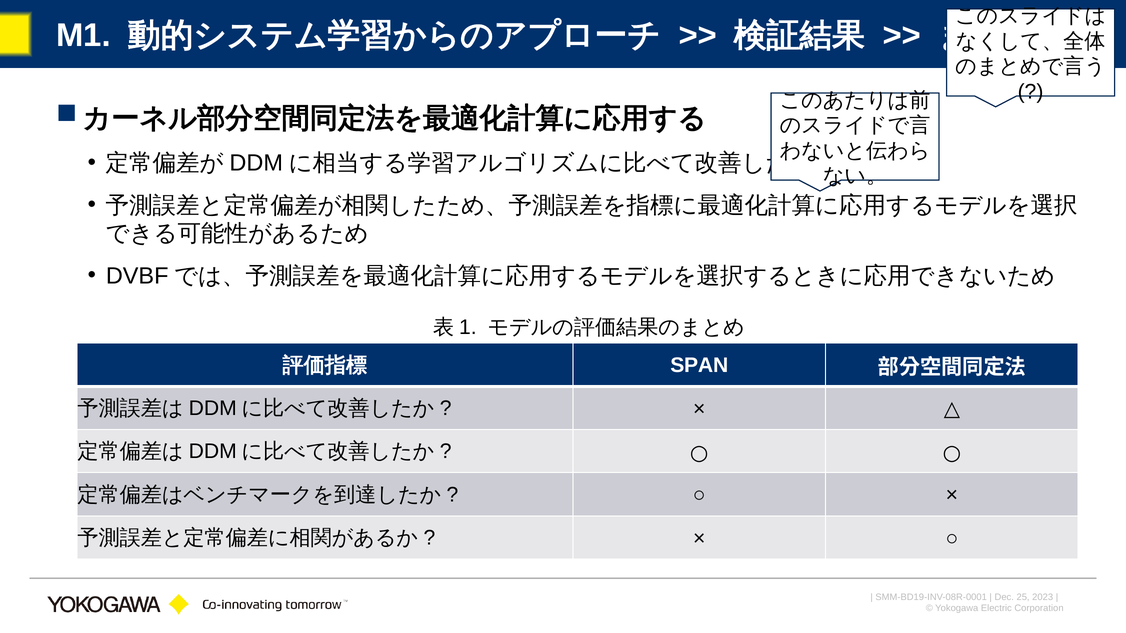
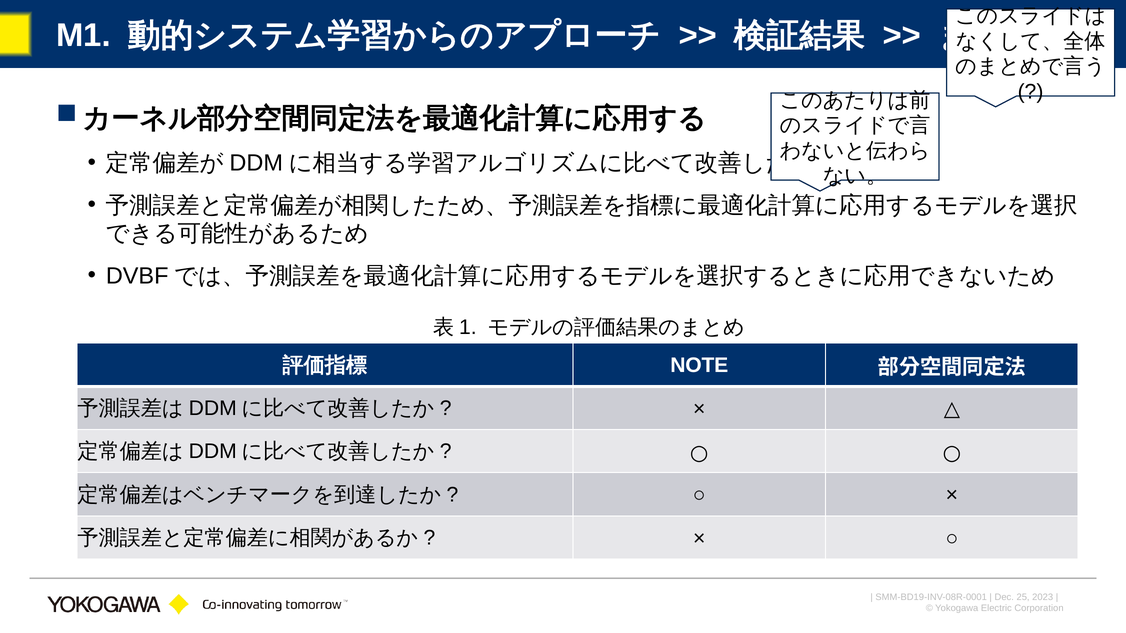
SPAN: SPAN -> NOTE (699, 366)
